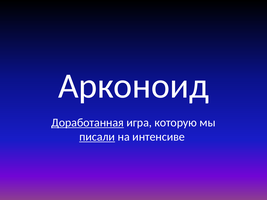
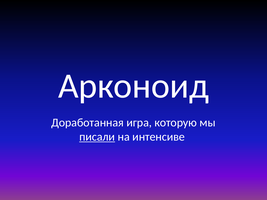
Доработанная underline: present -> none (88, 123)
